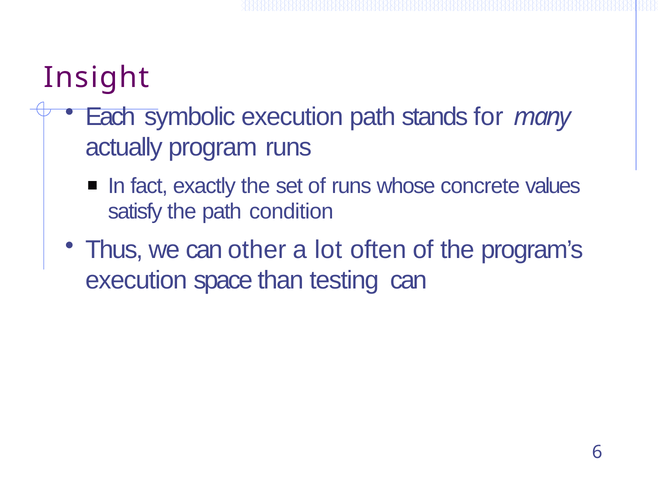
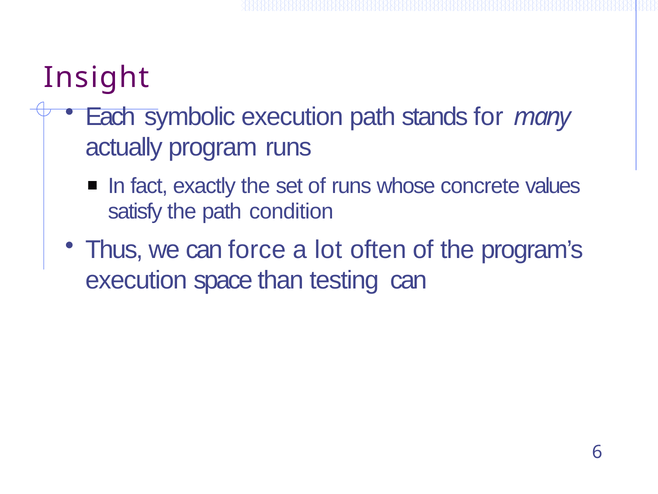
other: other -> force (257, 250)
